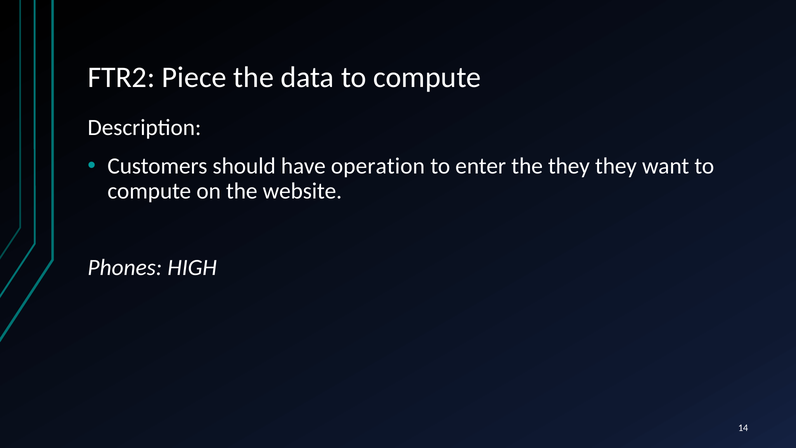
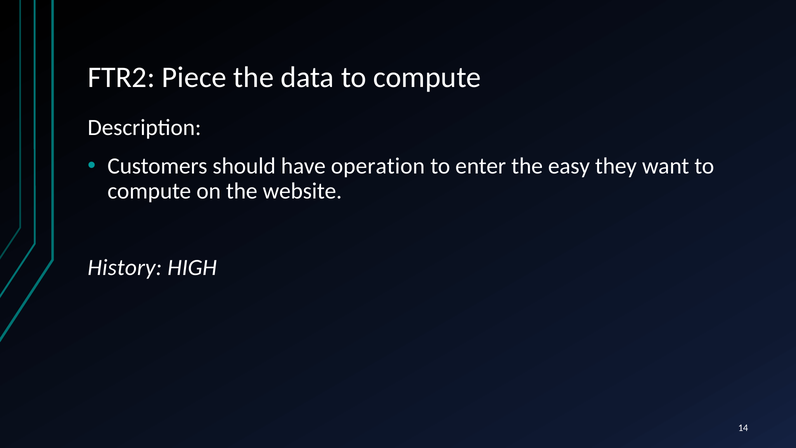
the they: they -> easy (569, 166)
Phones: Phones -> History (125, 268)
